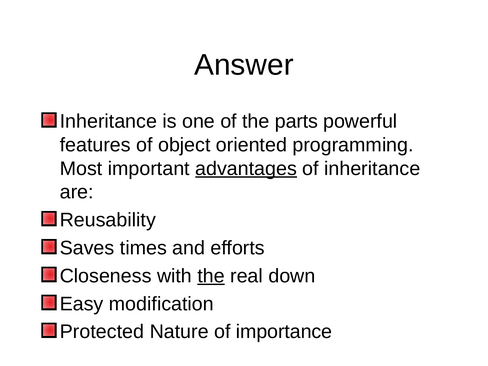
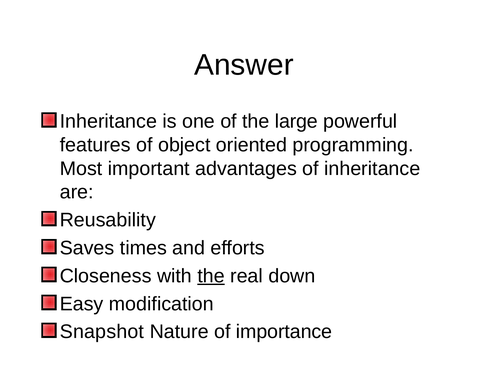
parts: parts -> large (296, 121)
advantages underline: present -> none (246, 169)
Protected: Protected -> Snapshot (102, 332)
